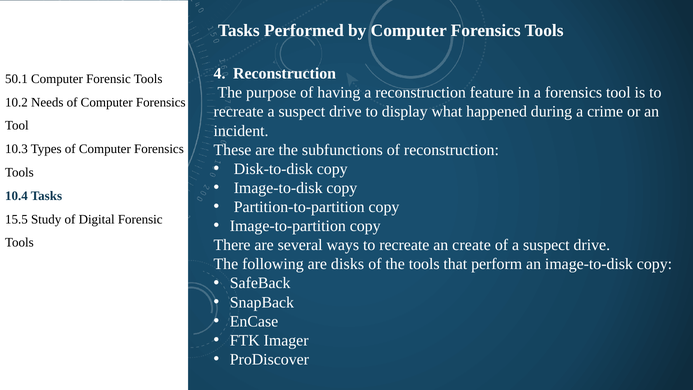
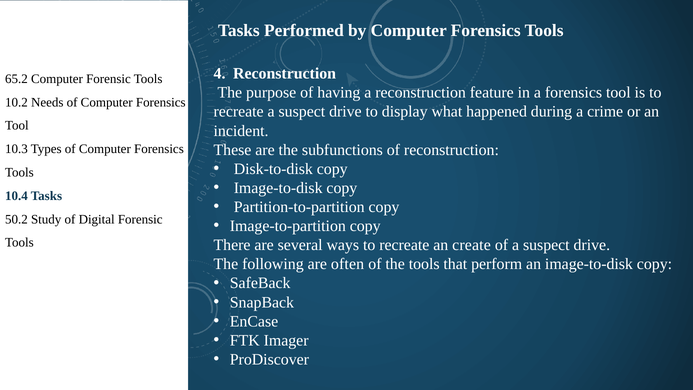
50.1: 50.1 -> 65.2 (16, 79)
15.5: 15.5 -> 50.2 (16, 219)
disks: disks -> often (348, 264)
